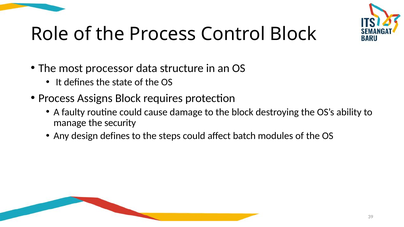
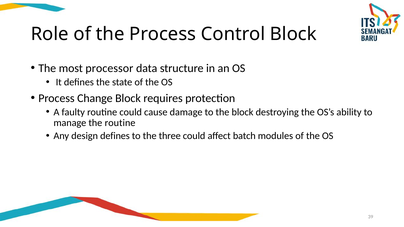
Assigns: Assigns -> Change (95, 98)
the security: security -> routine (120, 123)
steps: steps -> three (170, 136)
